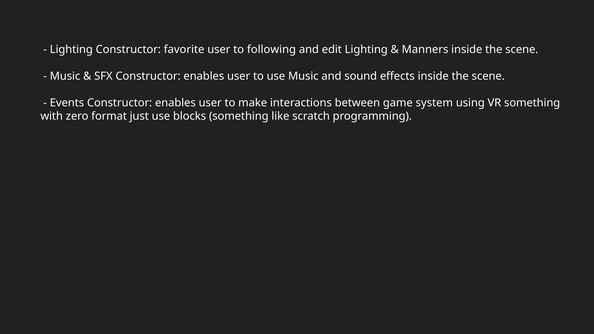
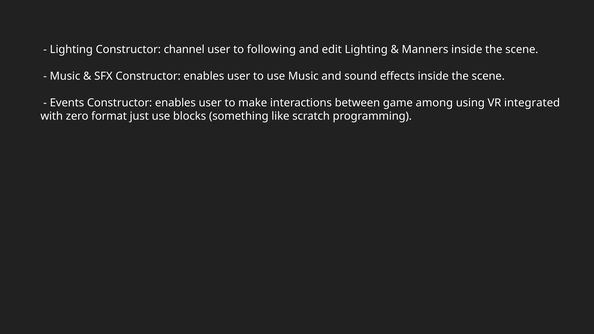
favorite: favorite -> channel (184, 50)
system: system -> among (434, 103)
VR something: something -> integrated (532, 103)
